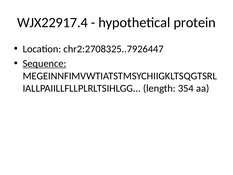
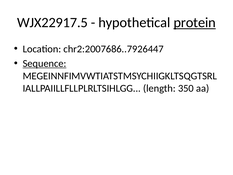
WJX22917.4: WJX22917.4 -> WJX22917.5 (52, 23)
protein underline: none -> present (195, 23)
chr2:2708325..7926447: chr2:2708325..7926447 -> chr2:2007686..7926447 (114, 49)
354: 354 -> 350 (186, 88)
